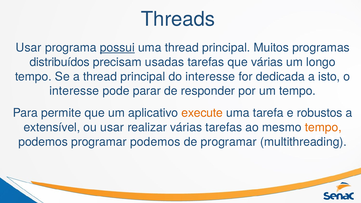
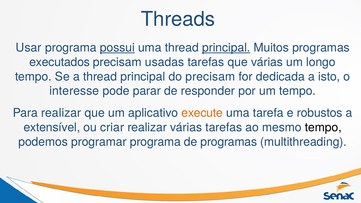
principal underline: none -> present (226, 48)
distribuídos: distribuídos -> executados (60, 62)
do interesse: interesse -> precisam (210, 77)
Para permite: permite -> realizar (61, 113)
ou usar: usar -> criar (112, 127)
tempo colour: orange -> black (323, 127)
programar podemos: podemos -> programa (155, 142)
de programar: programar -> programas (229, 142)
